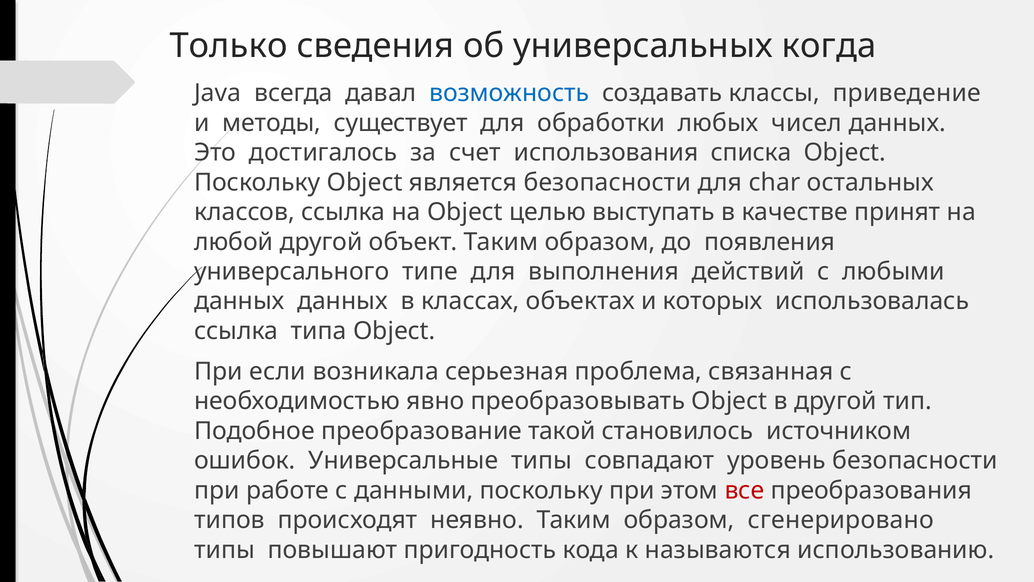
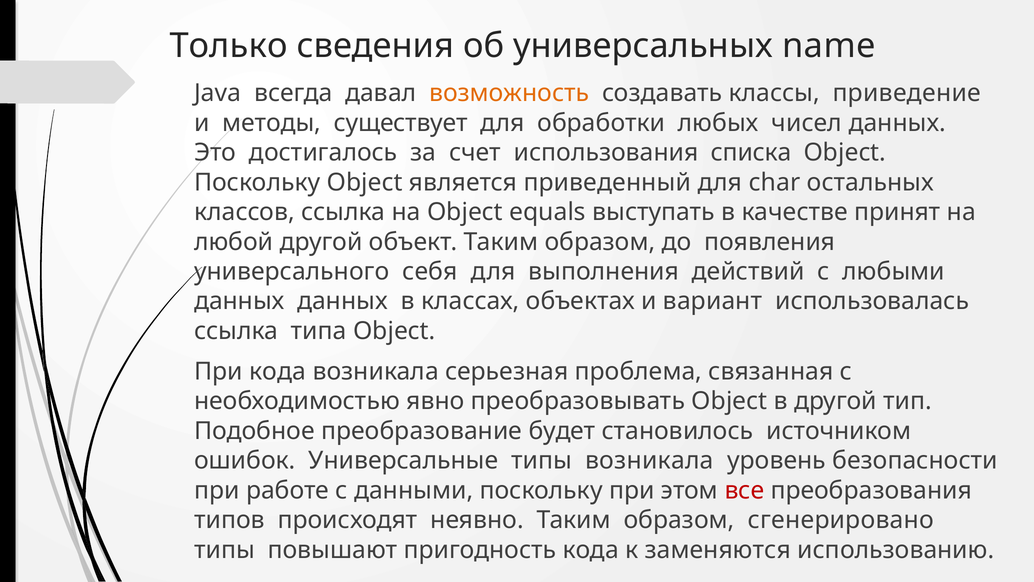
когда: когда -> name (829, 46)
возможность colour: blue -> orange (509, 93)
является безопасности: безопасности -> приведенный (607, 182)
целью: целью -> equals (548, 212)
типе: типе -> себя (430, 271)
которых: которых -> вариант (713, 301)
При если: если -> кода (278, 371)
такой: такой -> будет (562, 431)
типы совпадают: совпадают -> возникала (649, 460)
называются: называются -> заменяются (718, 550)
